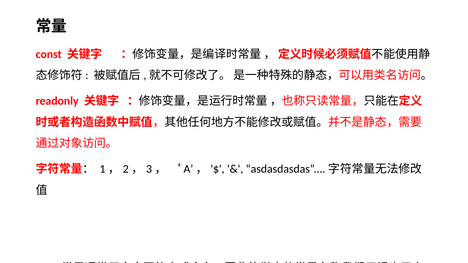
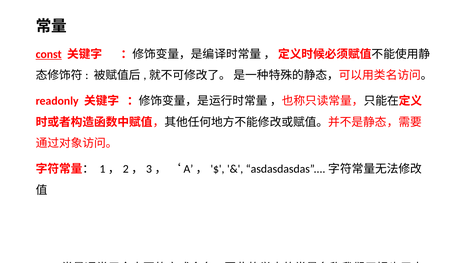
const underline: none -> present (49, 54)
